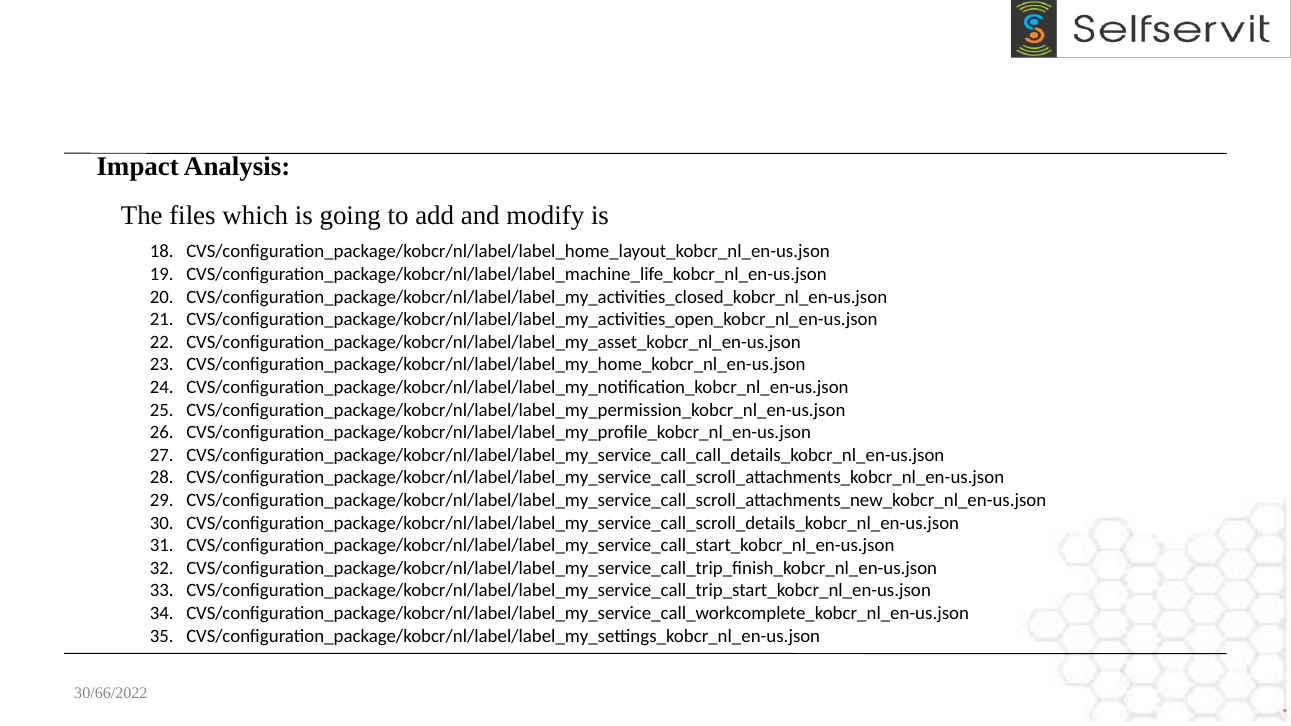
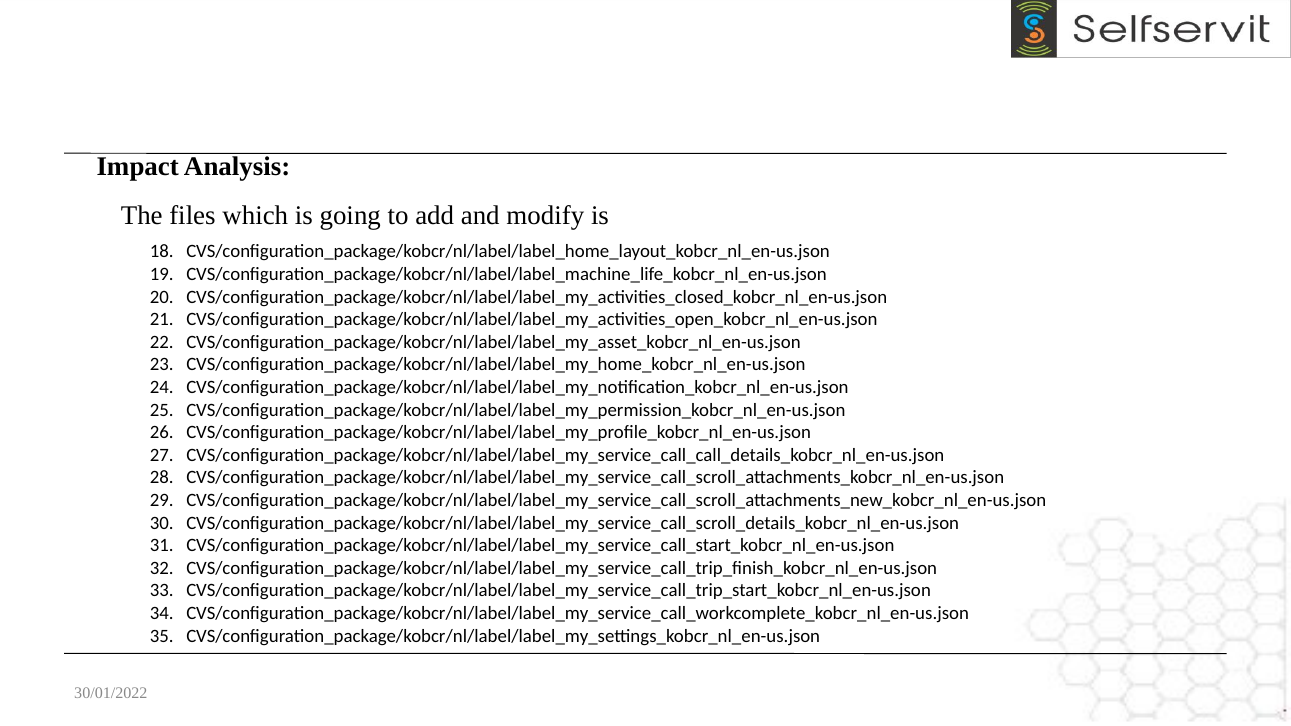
30/66/2022: 30/66/2022 -> 30/01/2022 (111, 693)
